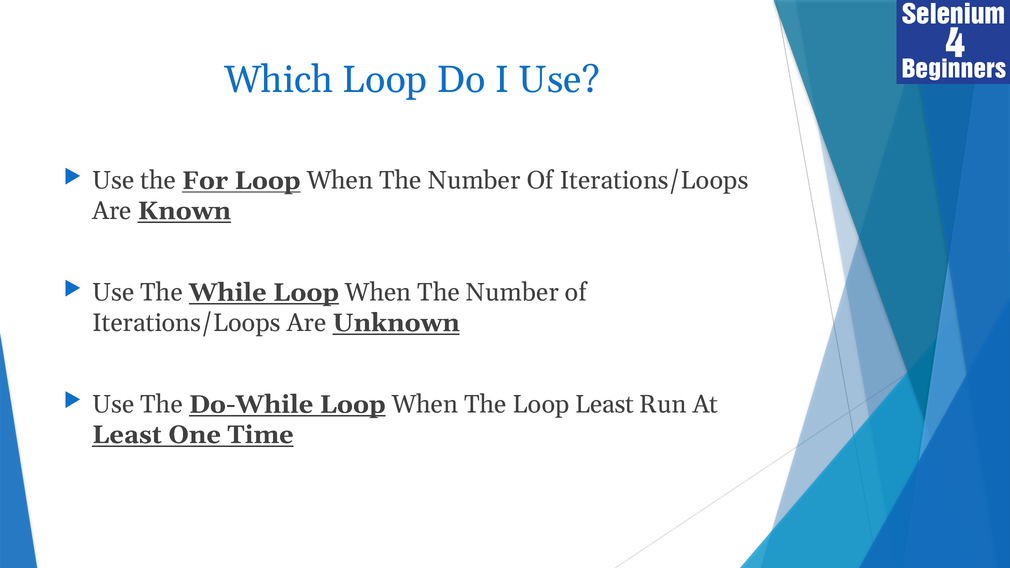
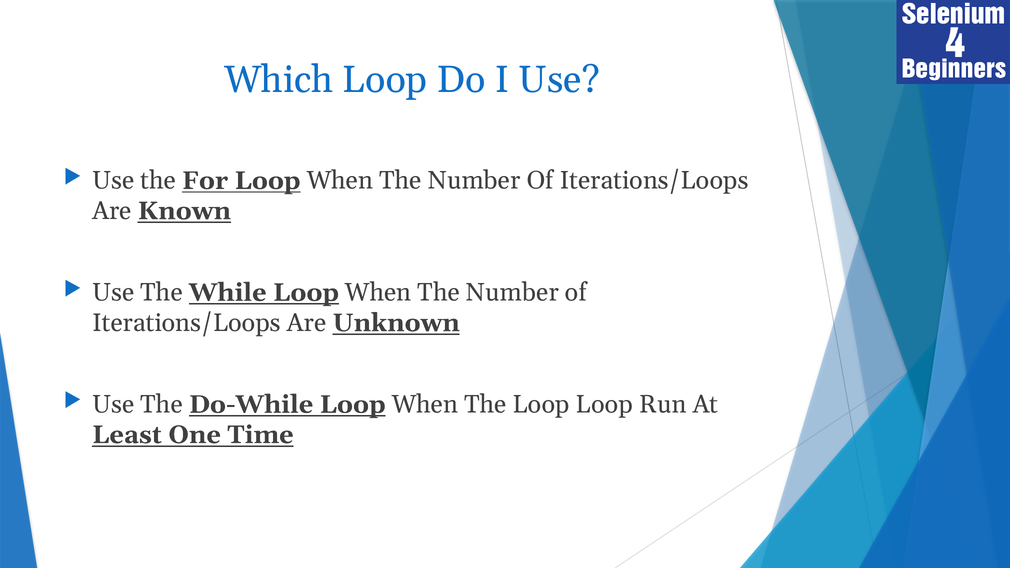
Loop Least: Least -> Loop (604, 405)
